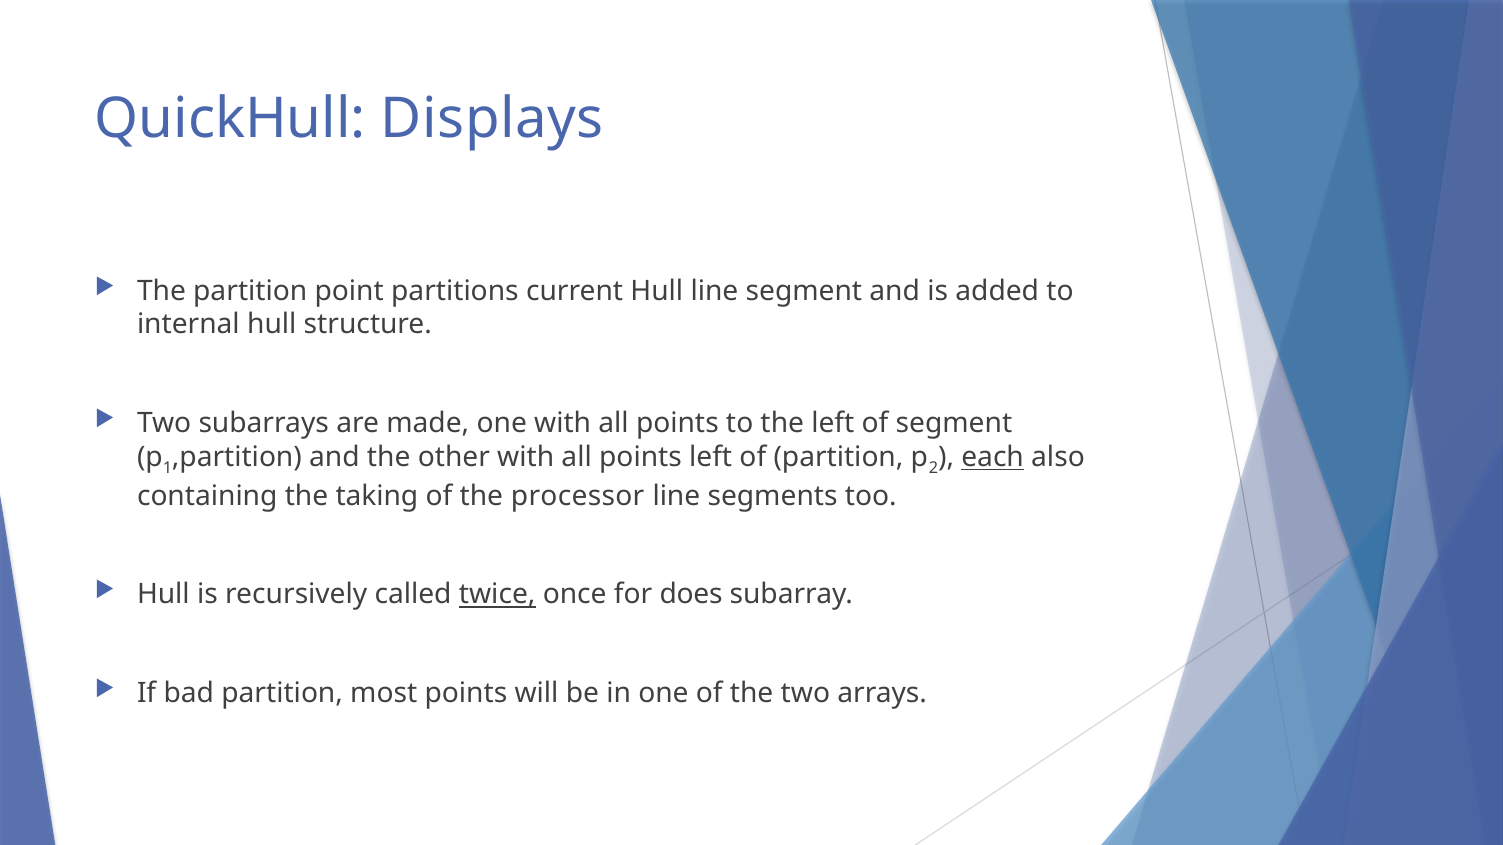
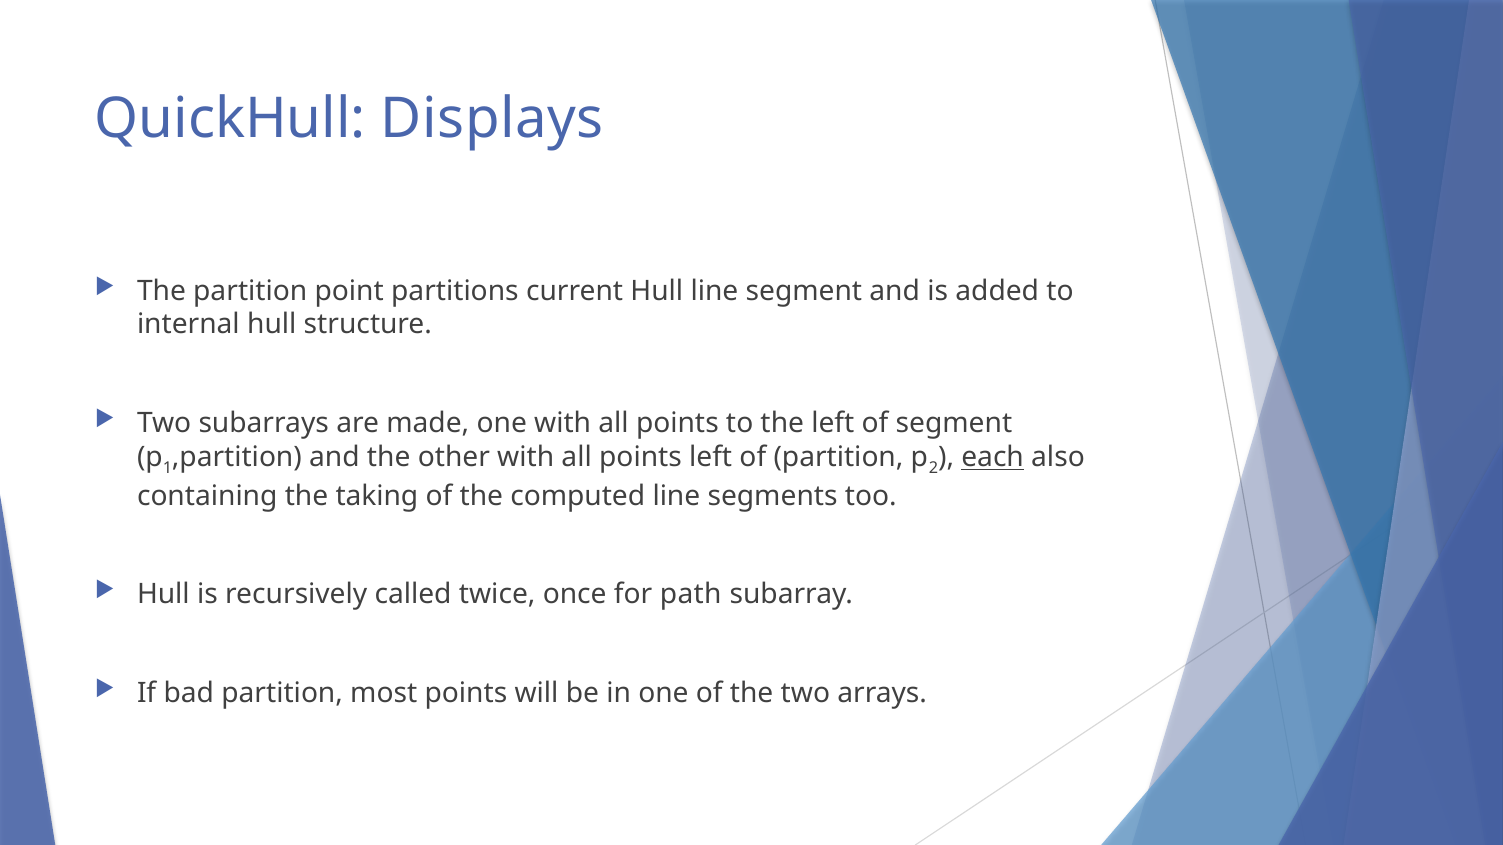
processor: processor -> computed (578, 496)
twice underline: present -> none (497, 595)
does: does -> path (691, 595)
